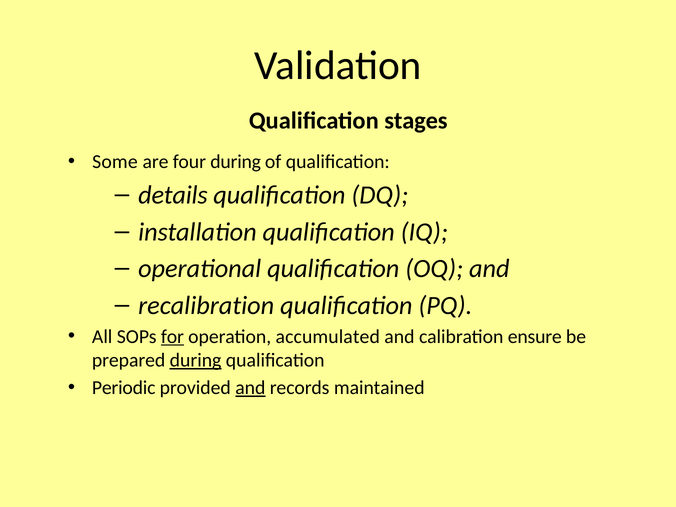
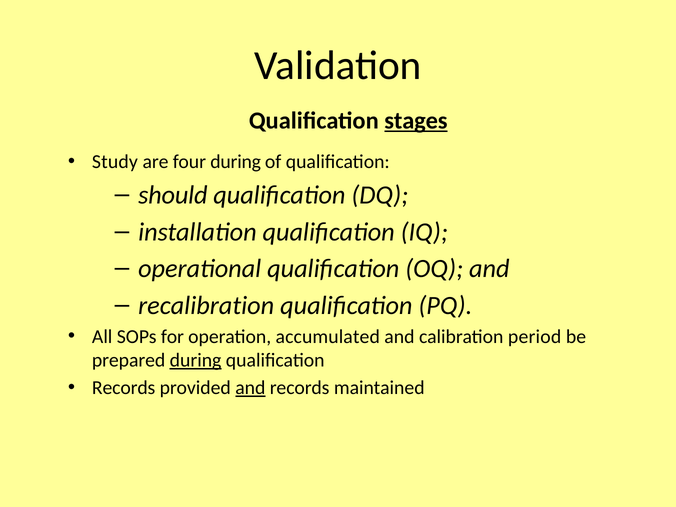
stages underline: none -> present (416, 121)
Some: Some -> Study (115, 162)
details: details -> should (173, 195)
for underline: present -> none (172, 337)
ensure: ensure -> period (535, 337)
Periodic: Periodic -> Records (124, 388)
